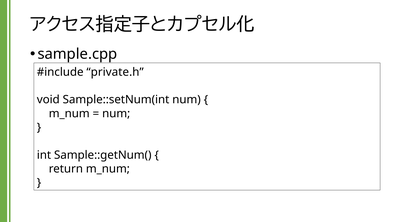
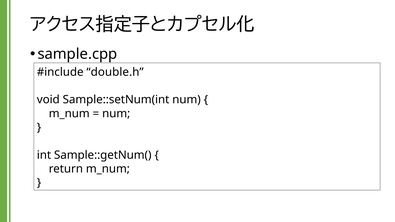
private.h: private.h -> double.h (115, 72)
